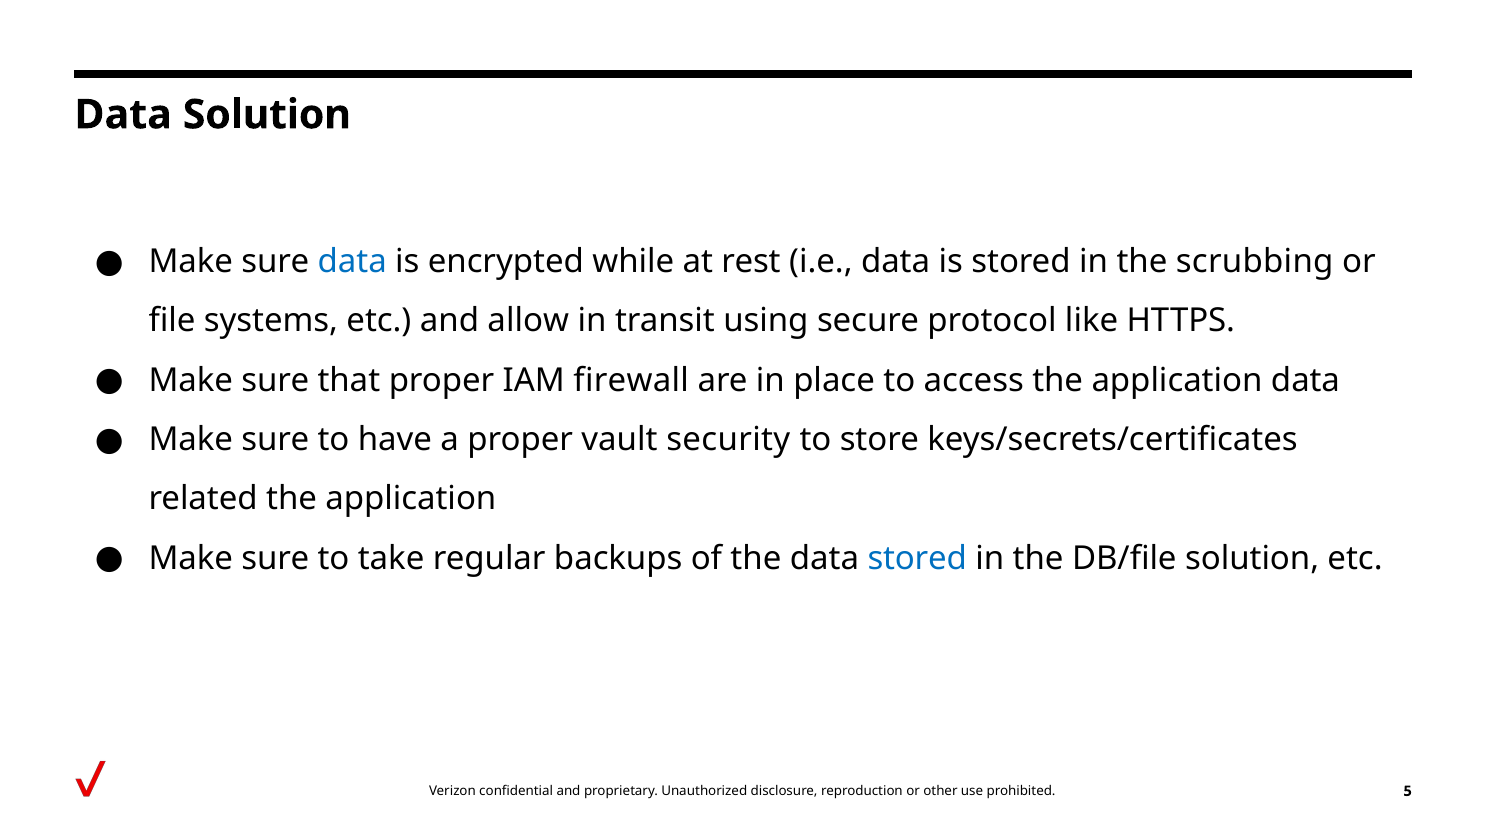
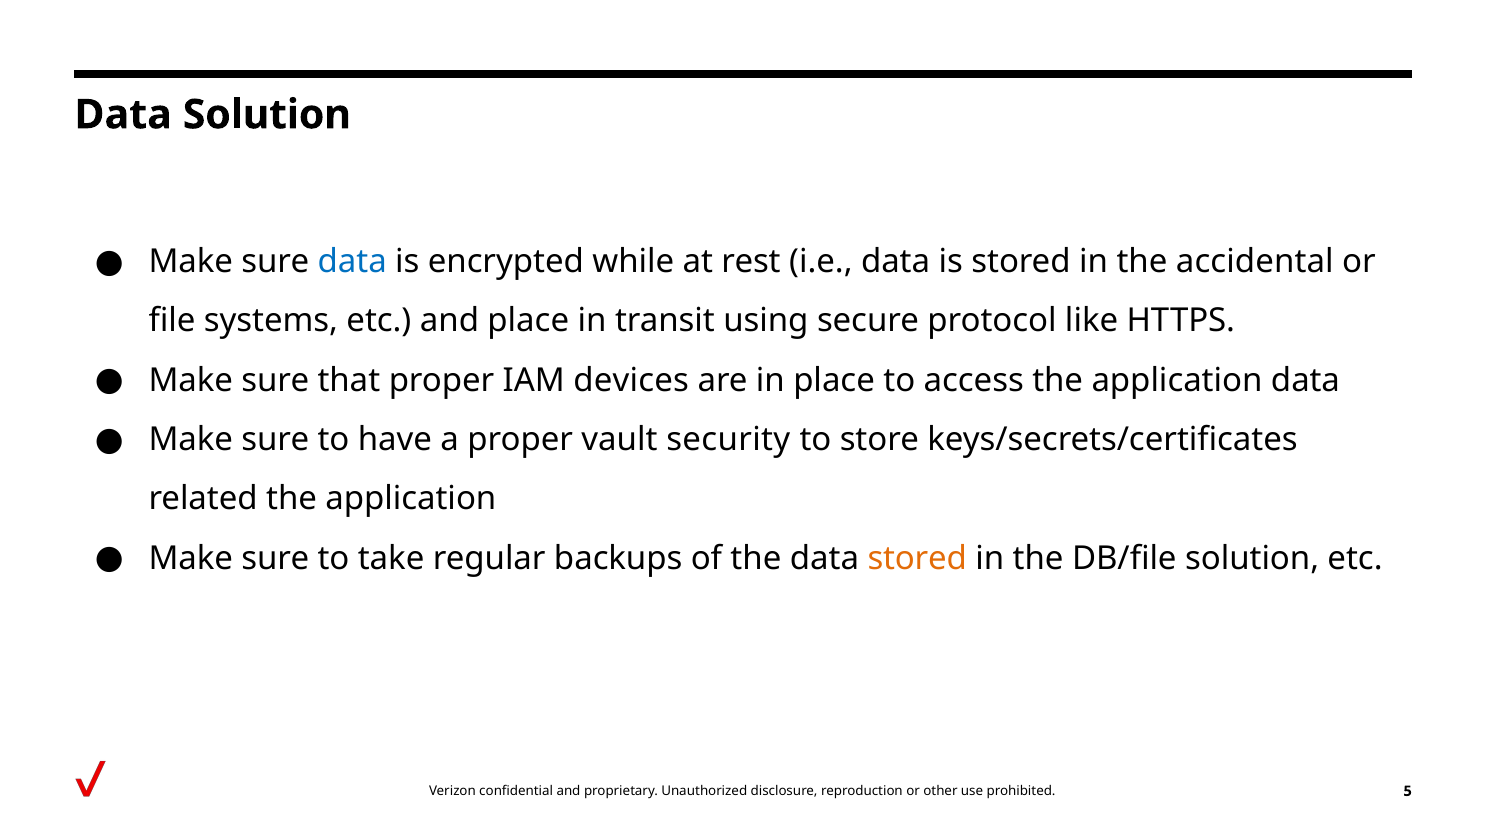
scrubbing: scrubbing -> accidental (1255, 262)
and allow: allow -> place (528, 321)
firewall: firewall -> devices (631, 380)
stored colour: blue -> orange (917, 558)
